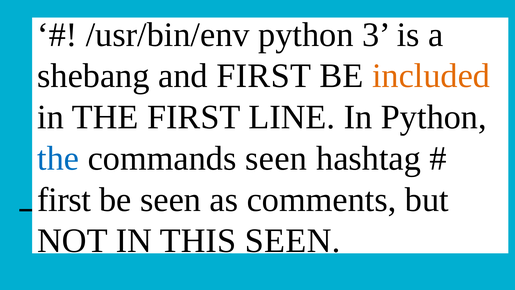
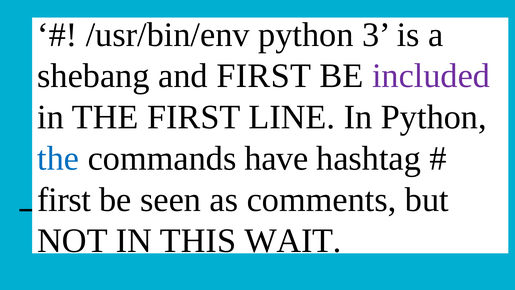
included colour: orange -> purple (431, 76)
commands seen: seen -> have (276, 158)
THIS SEEN: SEEN -> WAIT (293, 241)
